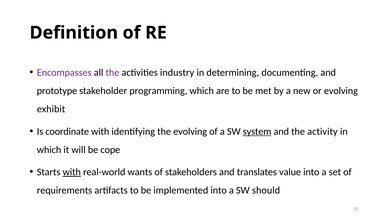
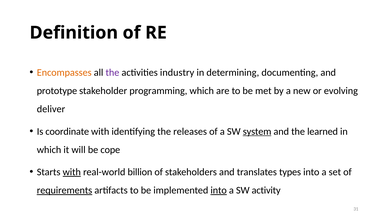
Encompasses colour: purple -> orange (64, 72)
exhibit: exhibit -> deliver (51, 109)
the evolving: evolving -> releases (190, 131)
activity: activity -> learned (323, 131)
wants: wants -> billion (140, 171)
value: value -> types (290, 171)
requirements underline: none -> present (65, 190)
into underline: none -> present (219, 190)
should: should -> activity (266, 190)
